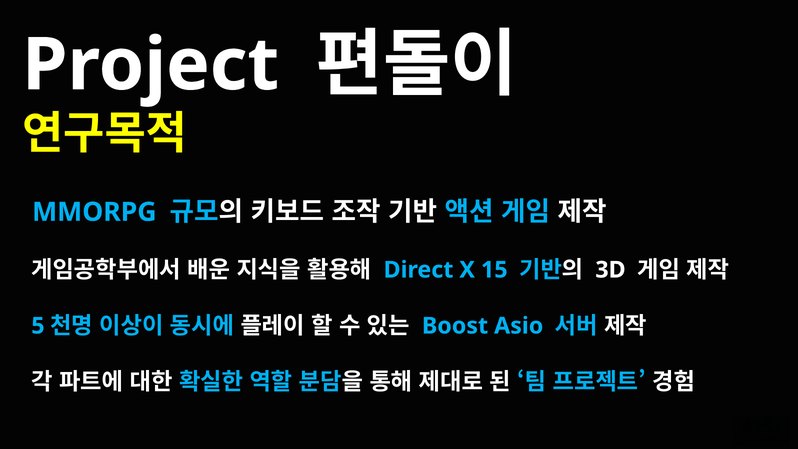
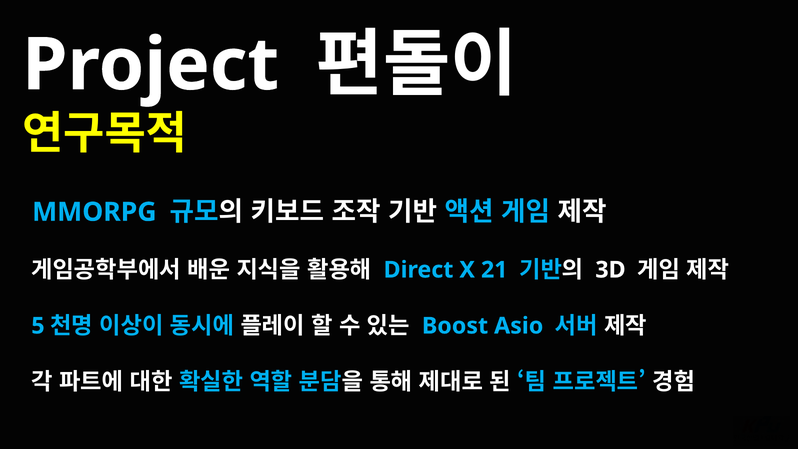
15: 15 -> 21 (494, 270)
